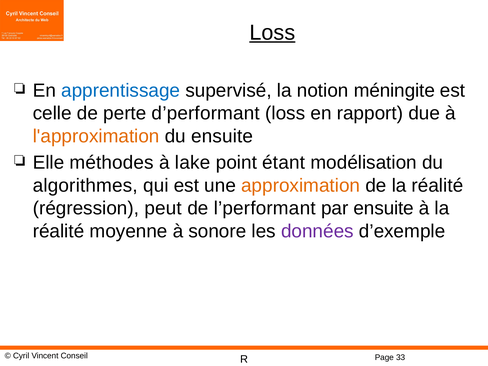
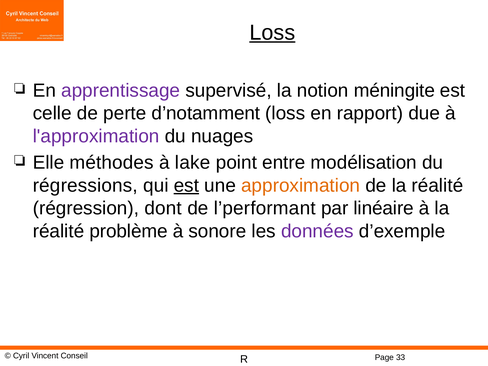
apprentissage colour: blue -> purple (121, 91)
d’performant: d’performant -> d’notamment (206, 113)
l'approximation colour: orange -> purple (96, 136)
du ensuite: ensuite -> nuages (222, 136)
étant: étant -> entre (284, 163)
algorithmes: algorithmes -> régressions (85, 185)
est underline: none -> present (186, 185)
peut: peut -> dont (163, 208)
par ensuite: ensuite -> linéaire (384, 208)
moyenne: moyenne -> problème (129, 231)
